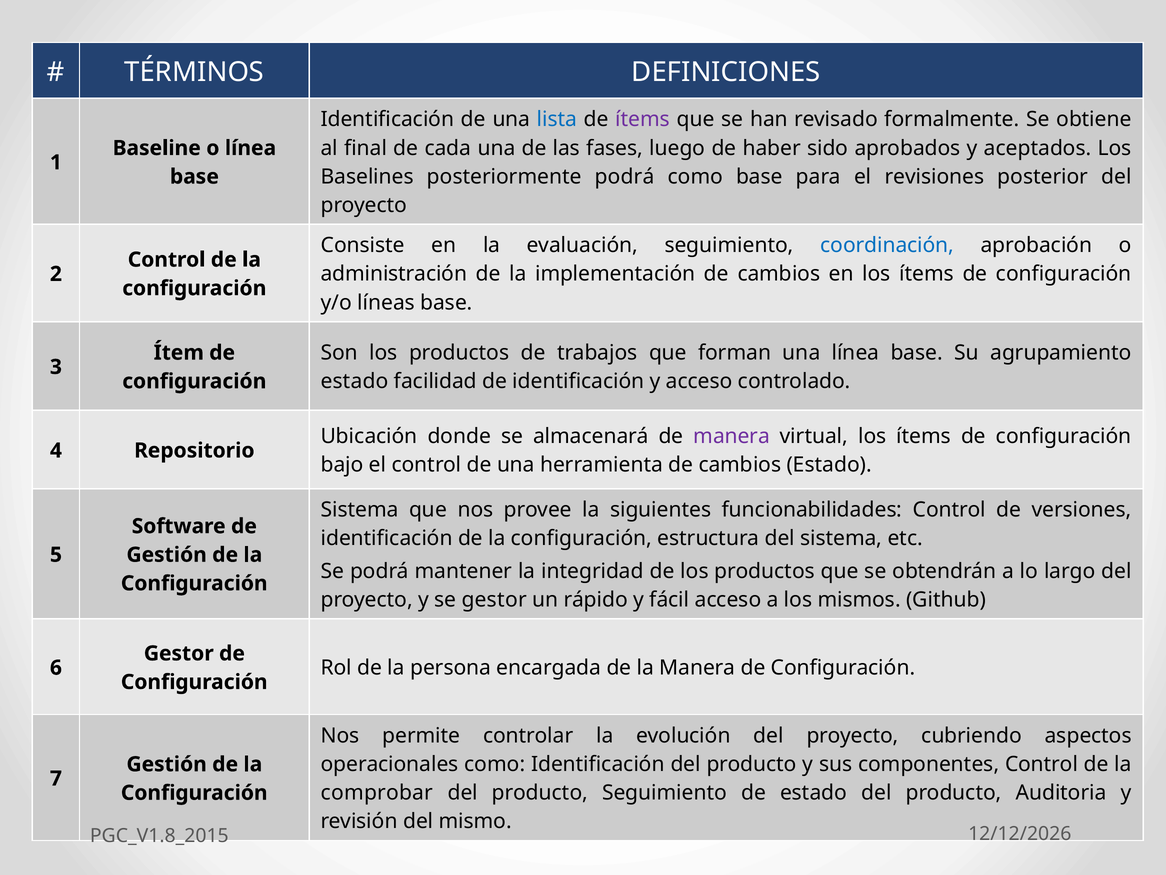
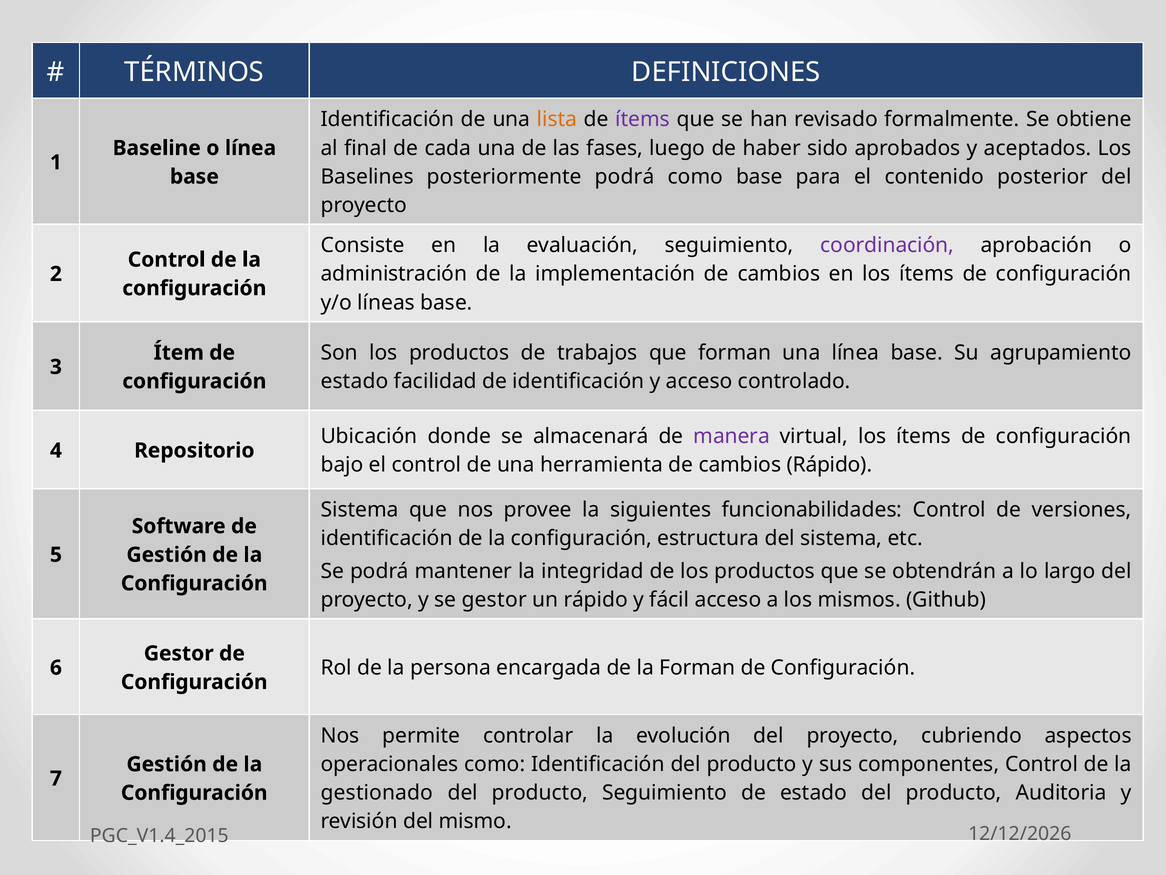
lista colour: blue -> orange (557, 119)
revisiones: revisiones -> contenido (934, 177)
coordinación colour: blue -> purple (887, 245)
cambios Estado: Estado -> Rápido (829, 465)
la Manera: Manera -> Forman (697, 667)
comprobar: comprobar -> gestionado (377, 792)
PGC_V1.8_2015: PGC_V1.8_2015 -> PGC_V1.4_2015 (159, 835)
